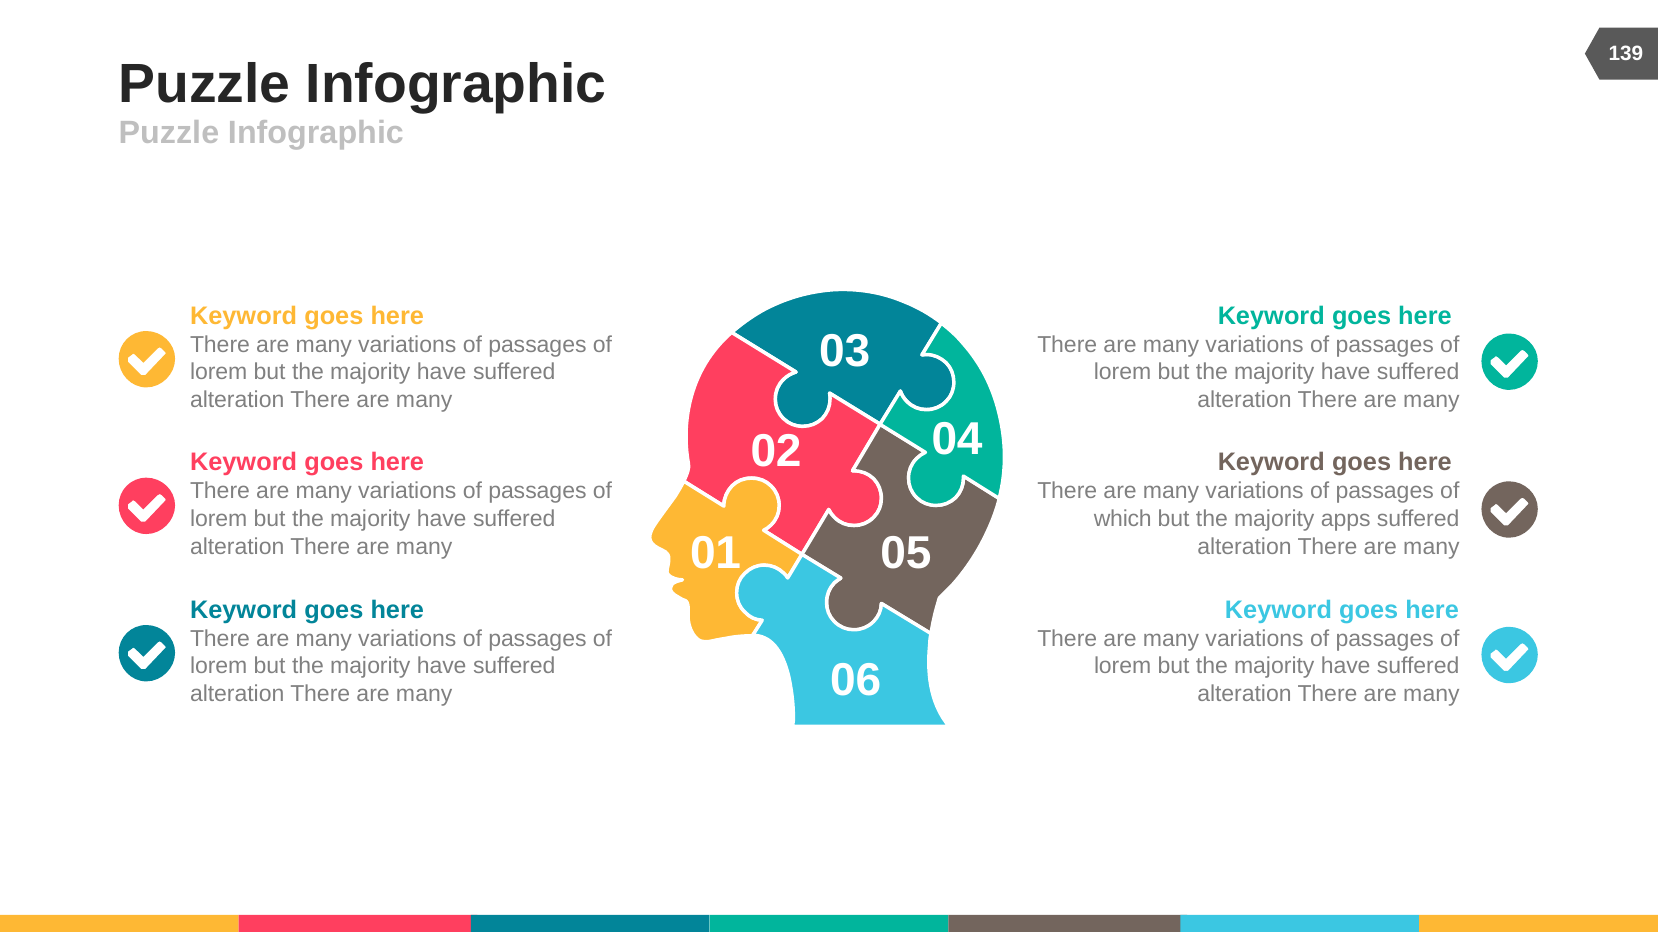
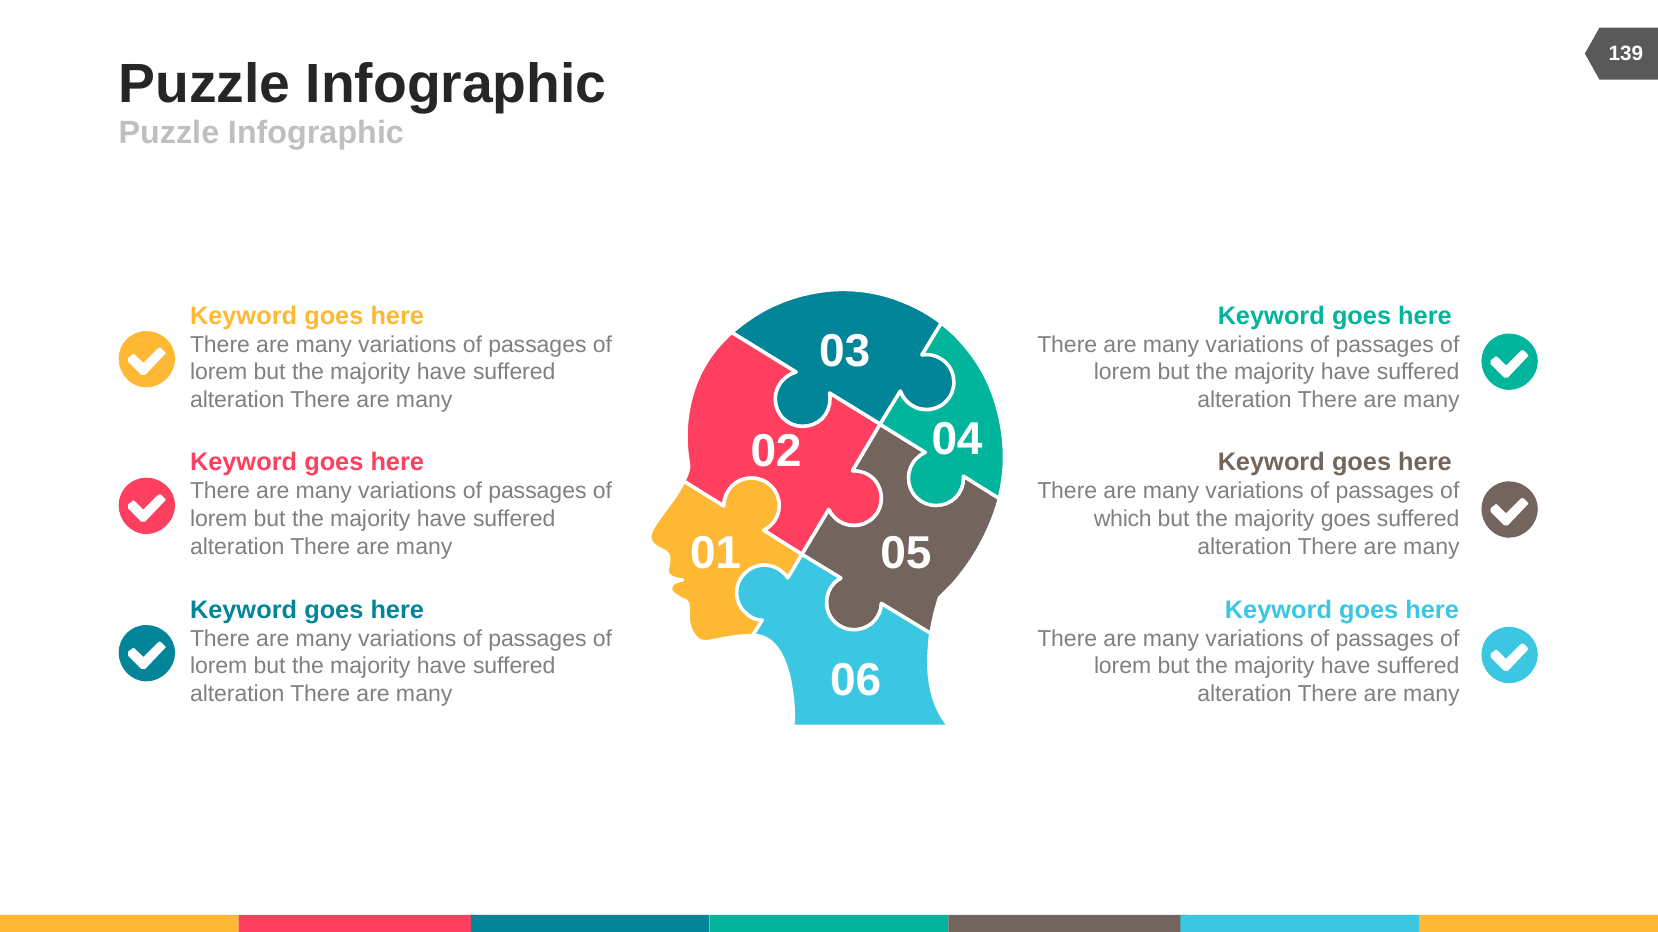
majority apps: apps -> goes (1346, 519)
